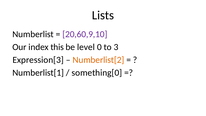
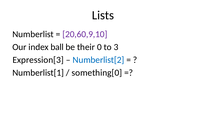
this: this -> ball (57, 47)
level: level -> their (86, 47)
Numberlist[2 colour: orange -> blue (98, 60)
